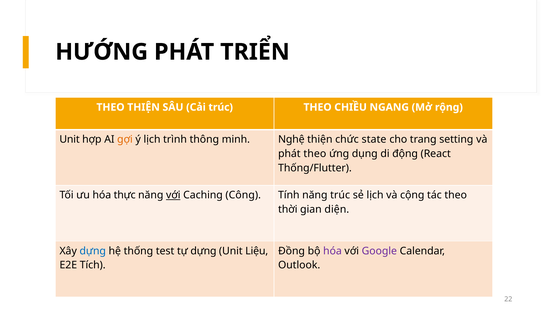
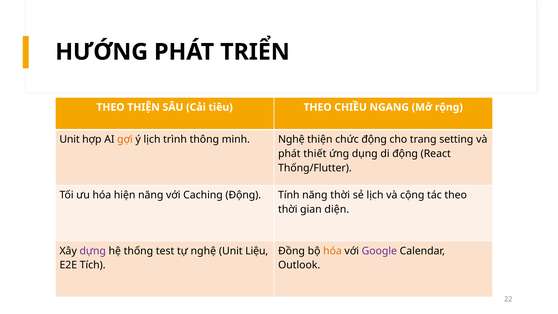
Cải trúc: trúc -> tiêu (221, 107)
chức state: state -> động (374, 139)
phát theo: theo -> thiết (315, 154)
thực: thực -> hiện (125, 195)
với underline: present -> none (173, 195)
Caching Công: Công -> Động (243, 195)
năng trúc: trúc -> thời (340, 195)
dựng colour: blue -> purple (93, 251)
tự dựng: dựng -> nghệ (203, 251)
hóa colour: purple -> orange (332, 251)
